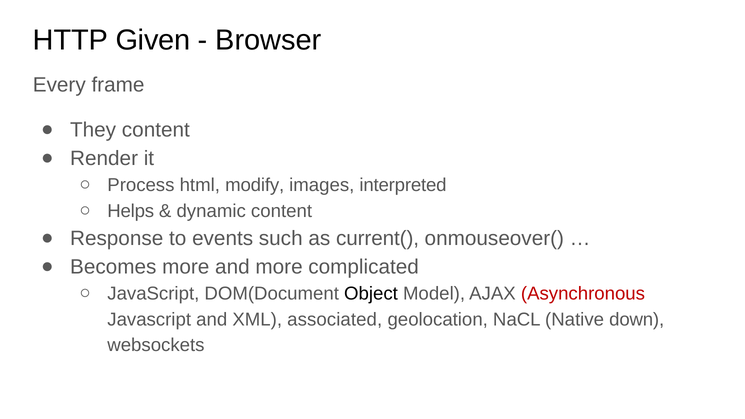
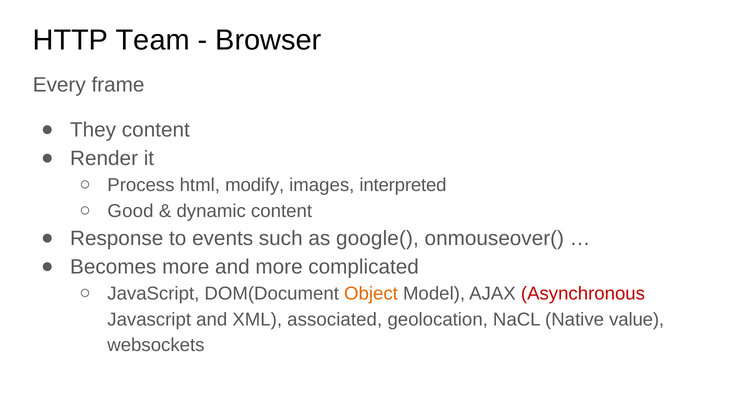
Given: Given -> Team (153, 40)
Helps: Helps -> Good (131, 211)
current(: current( -> google( (377, 239)
Object colour: black -> orange (371, 294)
down: down -> value (637, 320)
